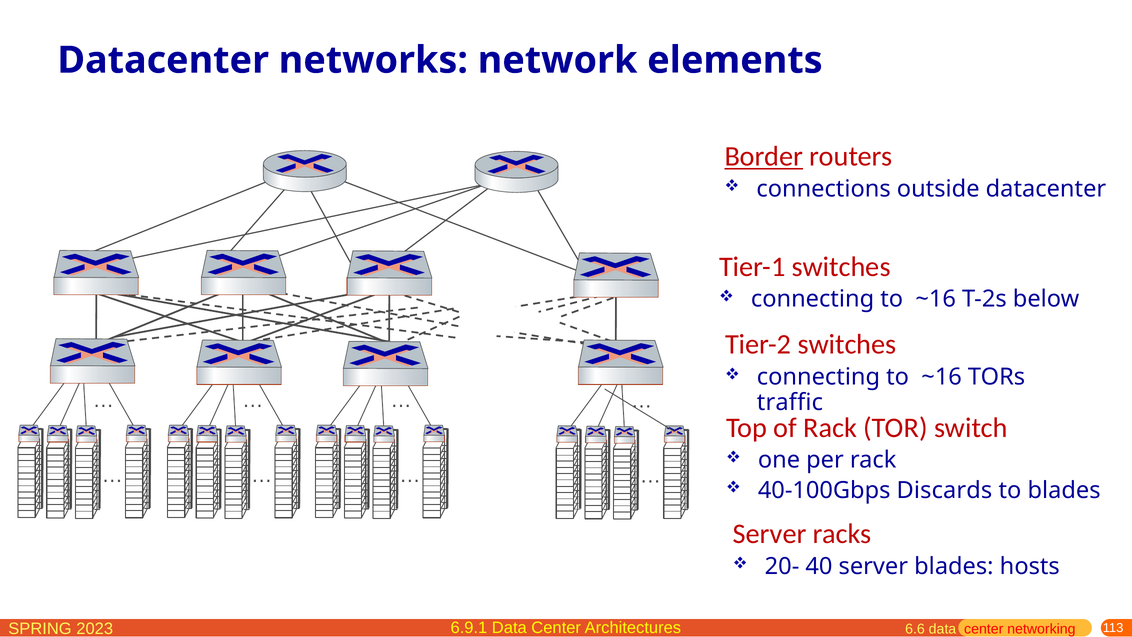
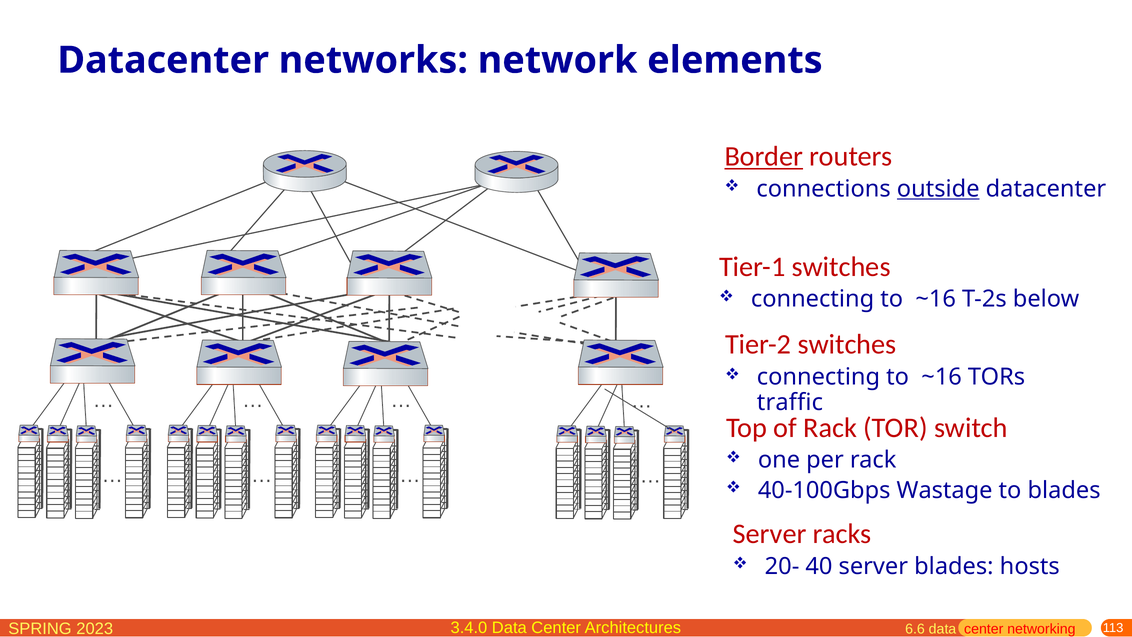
outside underline: none -> present (938, 189)
Discards: Discards -> Wastage (945, 490)
6.9.1: 6.9.1 -> 3.4.0 (469, 628)
